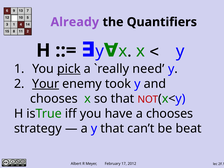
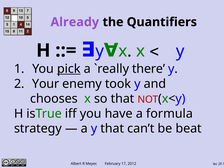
need: need -> there (149, 69)
Your underline: present -> none (46, 84)
a chooses: chooses -> formula (169, 114)
